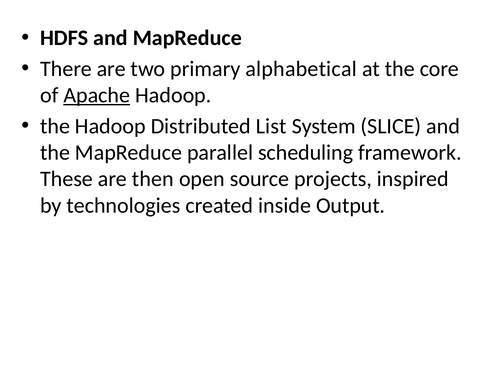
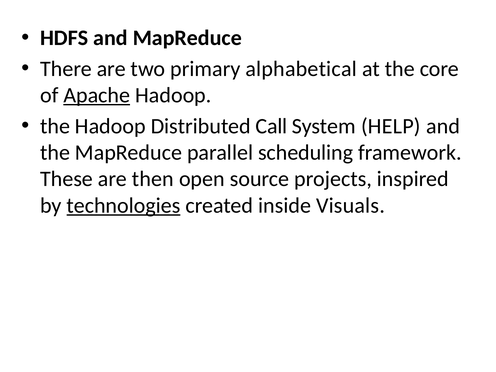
List: List -> Call (271, 126)
SLICE: SLICE -> HELP (391, 126)
technologies underline: none -> present (123, 205)
Output: Output -> Visuals (350, 205)
